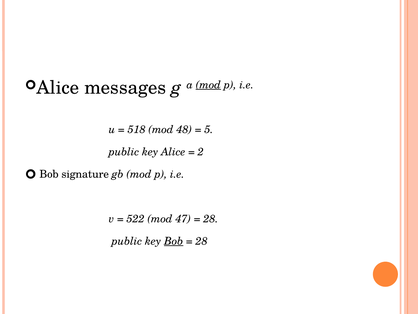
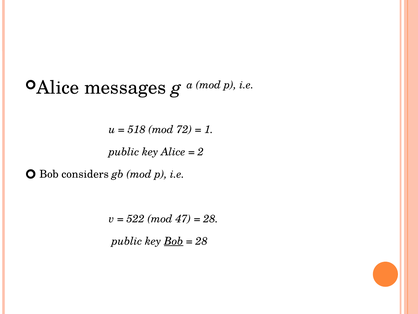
mod underline: present -> none (208, 85)
48: 48 -> 72 (184, 129)
5: 5 -> 1 (209, 129)
signature: signature -> considers (85, 174)
